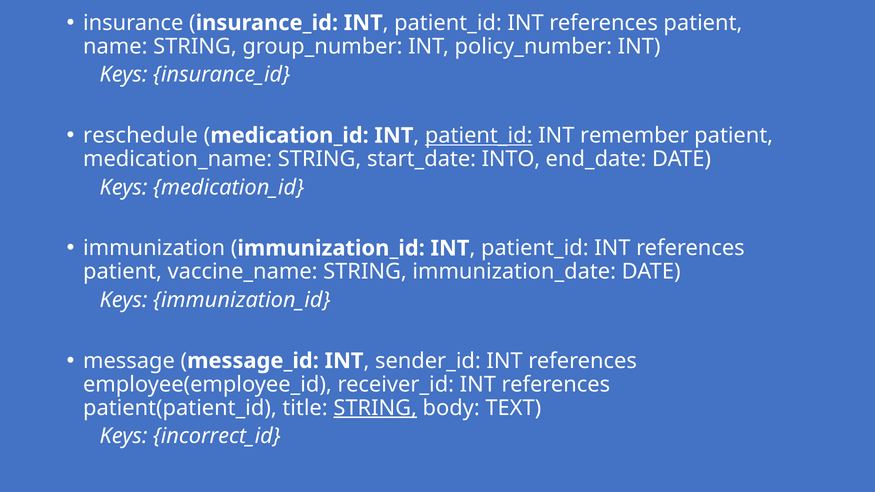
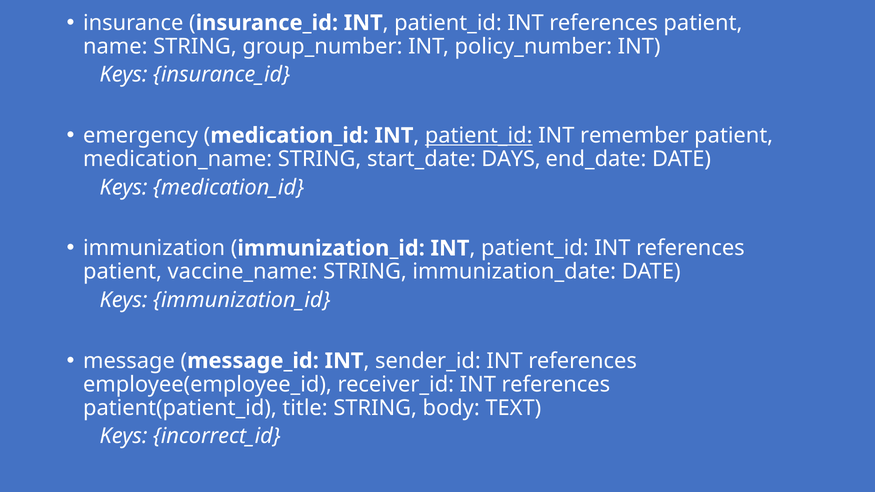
reschedule: reschedule -> emergency (141, 136)
INTO: INTO -> DAYS (511, 159)
STRING underline: present -> none (375, 408)
